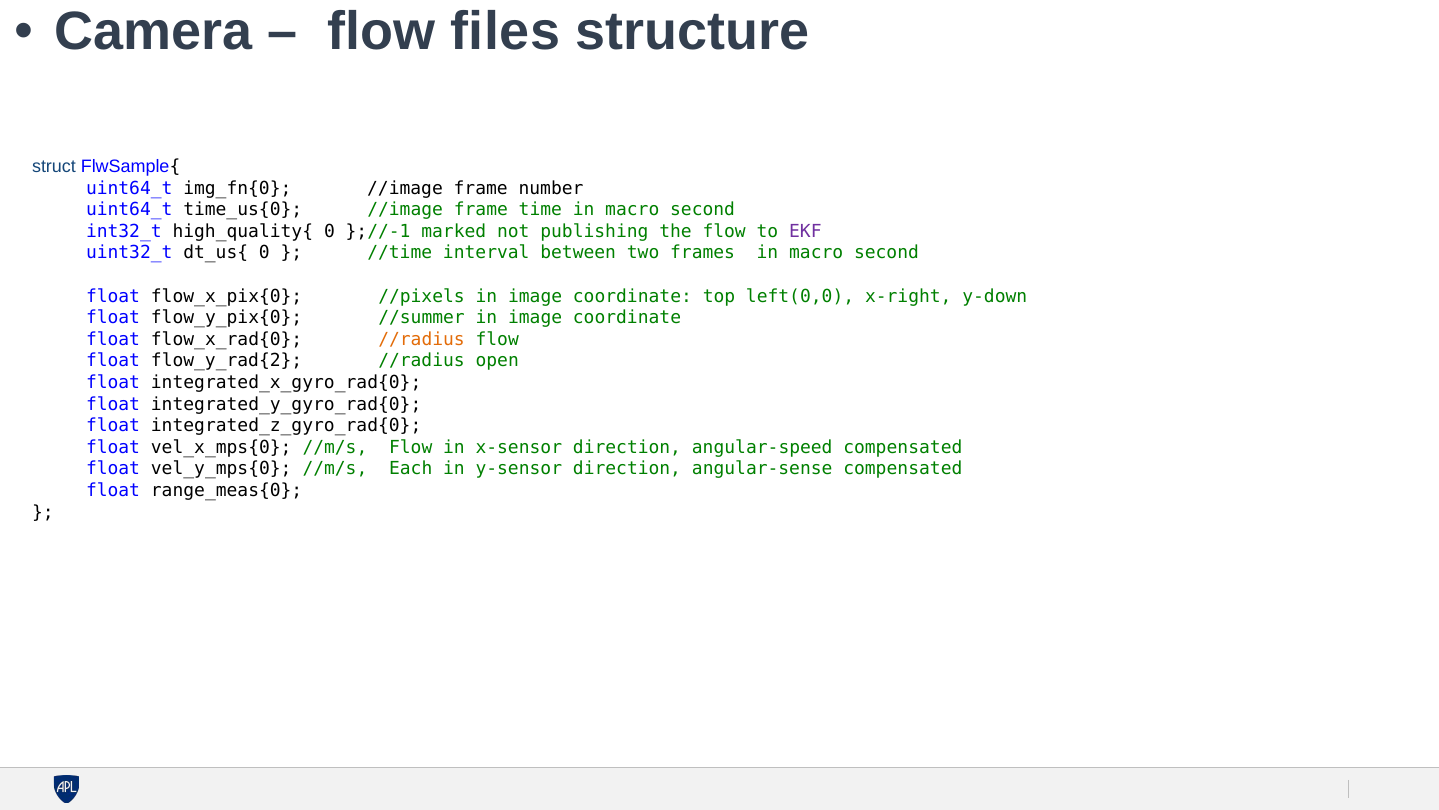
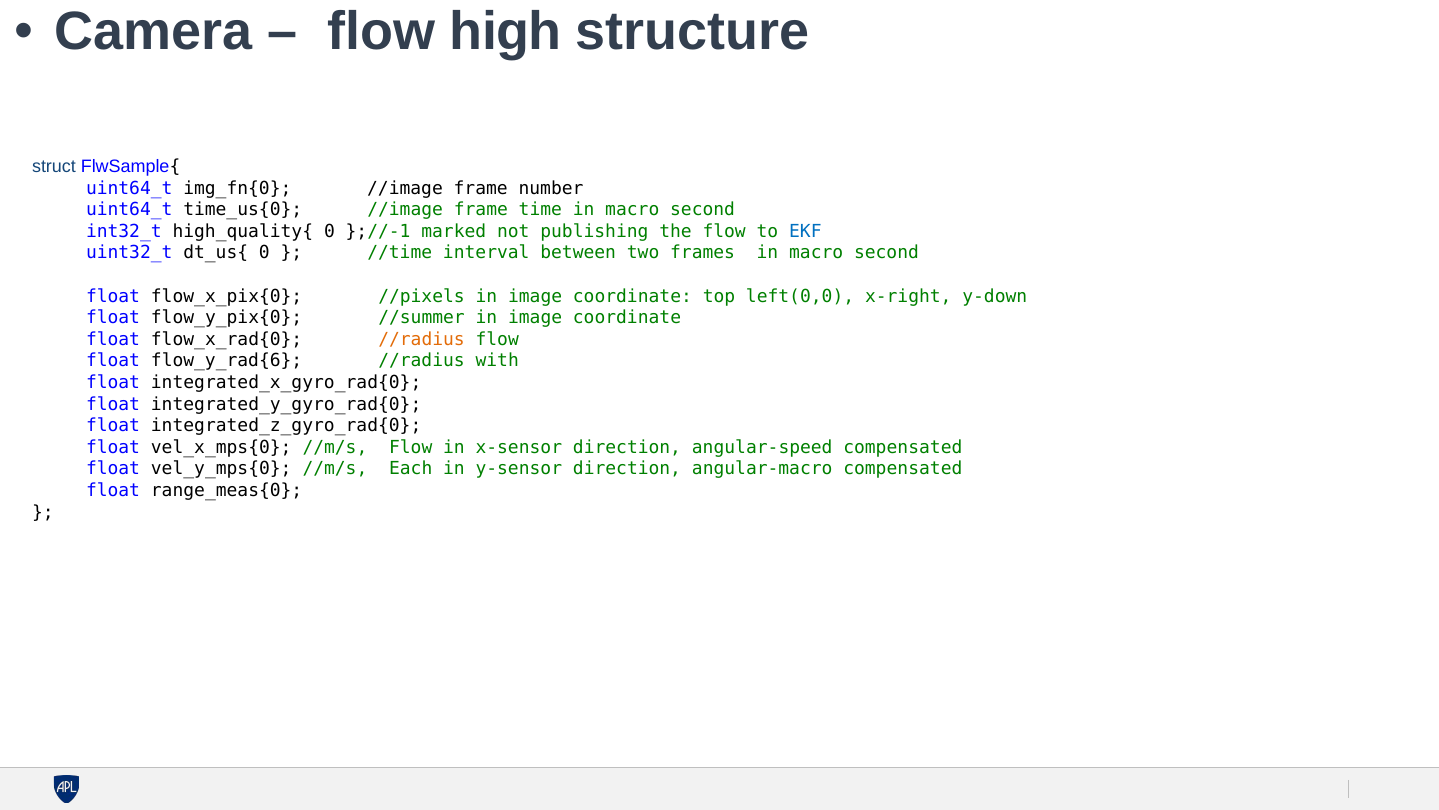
files: files -> high (506, 32)
EKF colour: purple -> blue (805, 231)
flow_y_rad{2: flow_y_rad{2 -> flow_y_rad{6 (227, 361)
open: open -> with (497, 361)
angular-sense: angular-sense -> angular-macro (762, 469)
